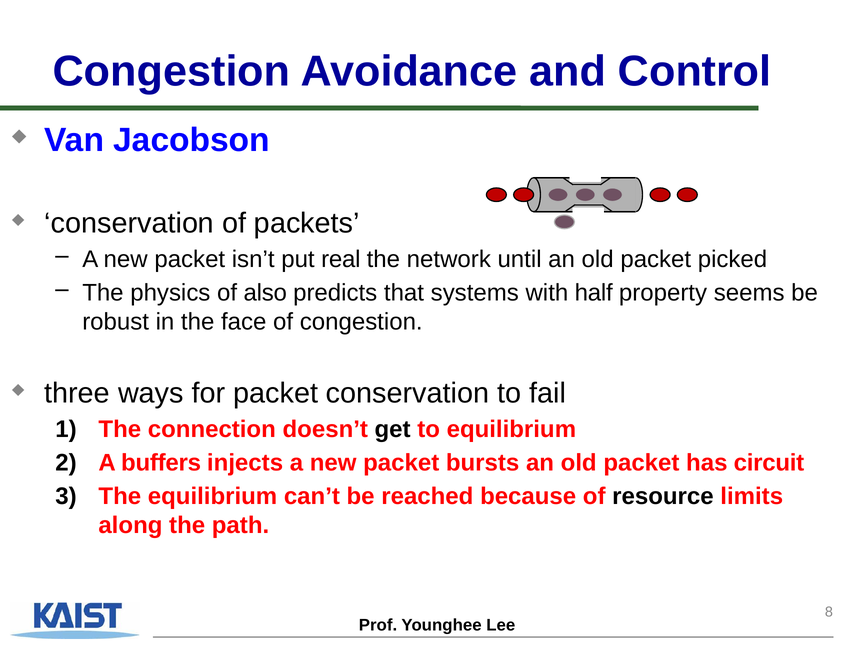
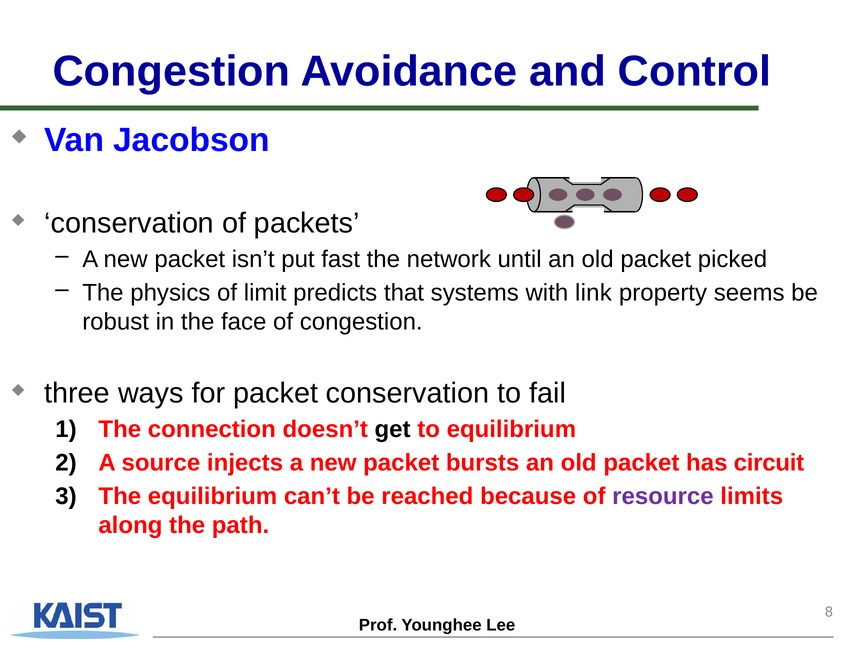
real: real -> fast (341, 259)
also: also -> limit (265, 293)
half: half -> link (593, 293)
buffers: buffers -> source (161, 463)
resource colour: black -> purple (663, 496)
